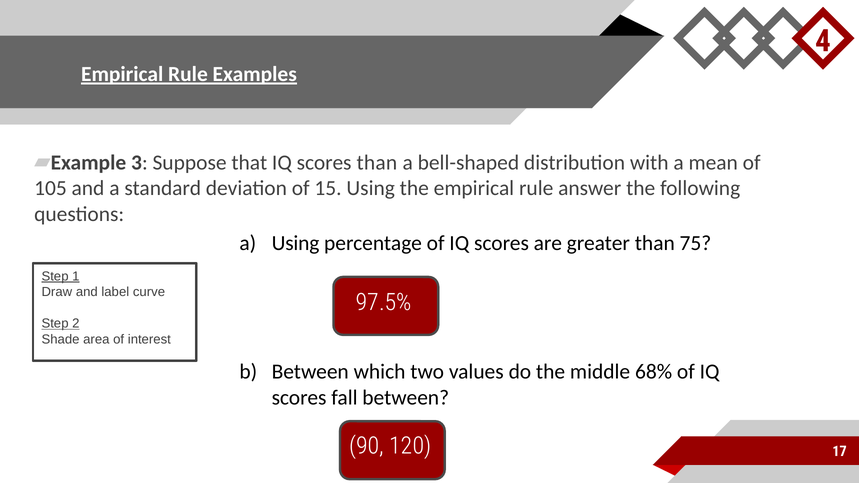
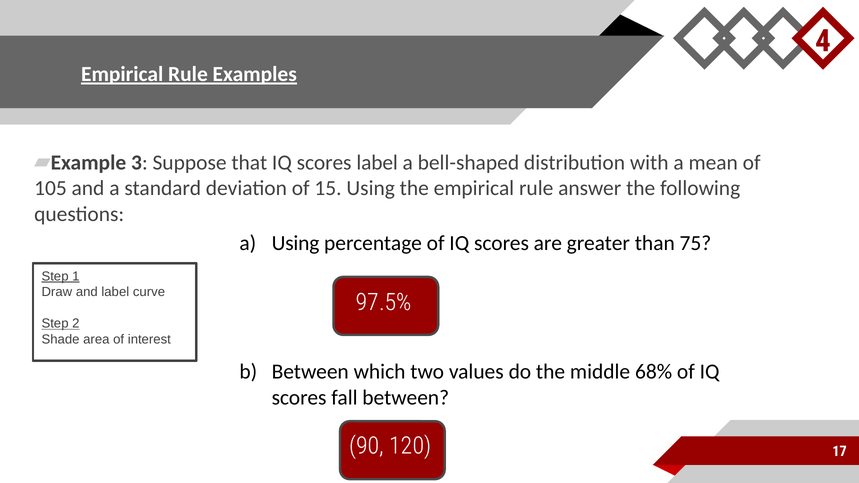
scores than: than -> label (377, 163)
